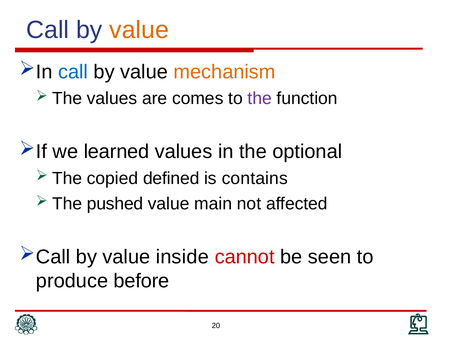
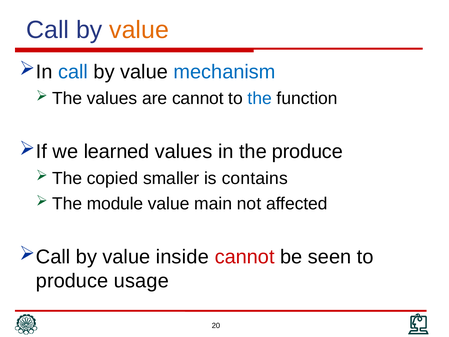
mechanism colour: orange -> blue (225, 72)
are comes: comes -> cannot (198, 98)
the colour: purple -> blue (260, 98)
the optional: optional -> produce (307, 152)
defined: defined -> smaller (171, 178)
pushed: pushed -> module (115, 204)
before: before -> usage (141, 281)
